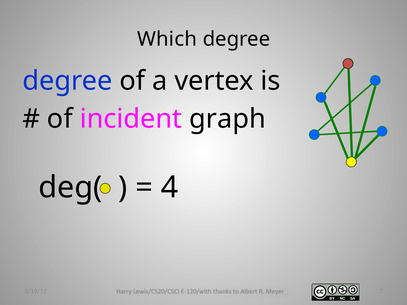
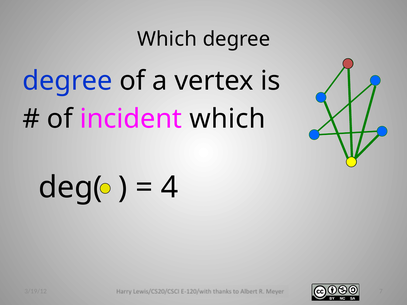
incident graph: graph -> which (227, 119)
